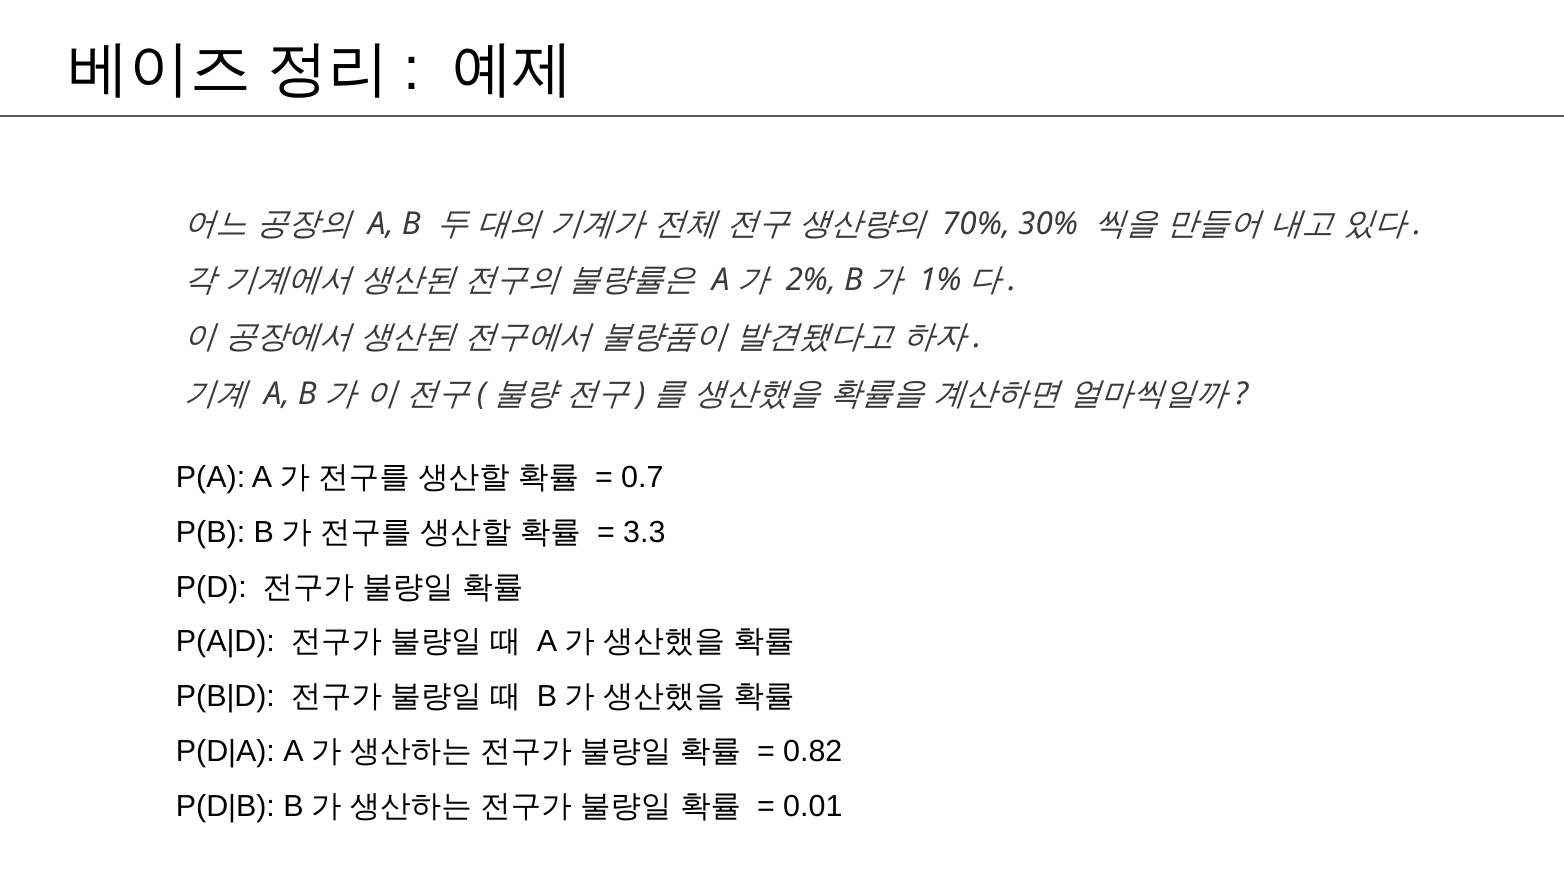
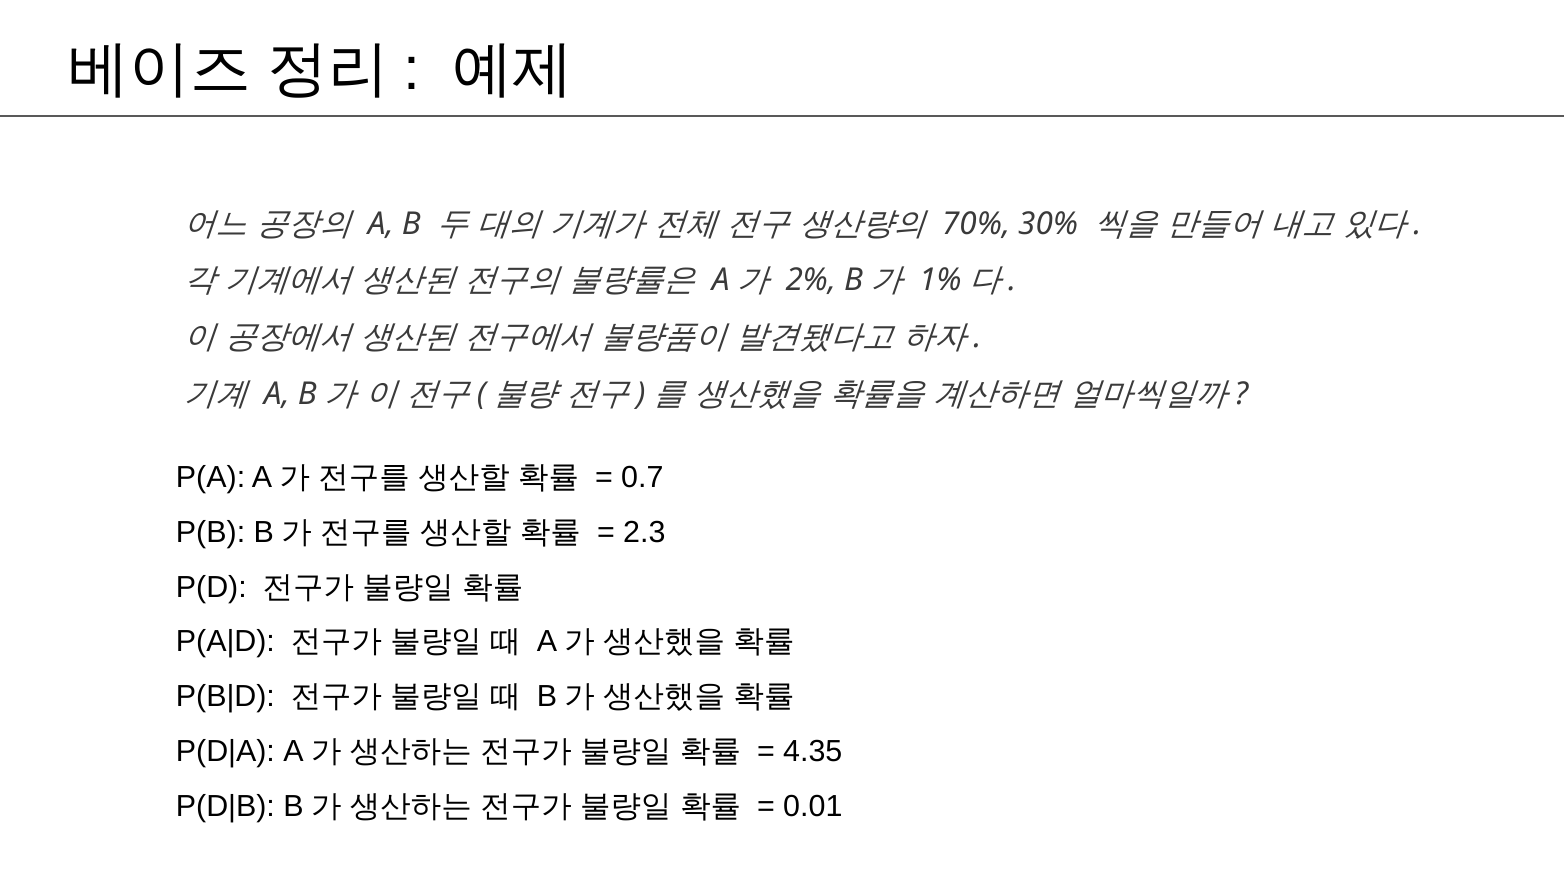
3.3: 3.3 -> 2.3 (644, 532)
0.82: 0.82 -> 4.35 (813, 751)
